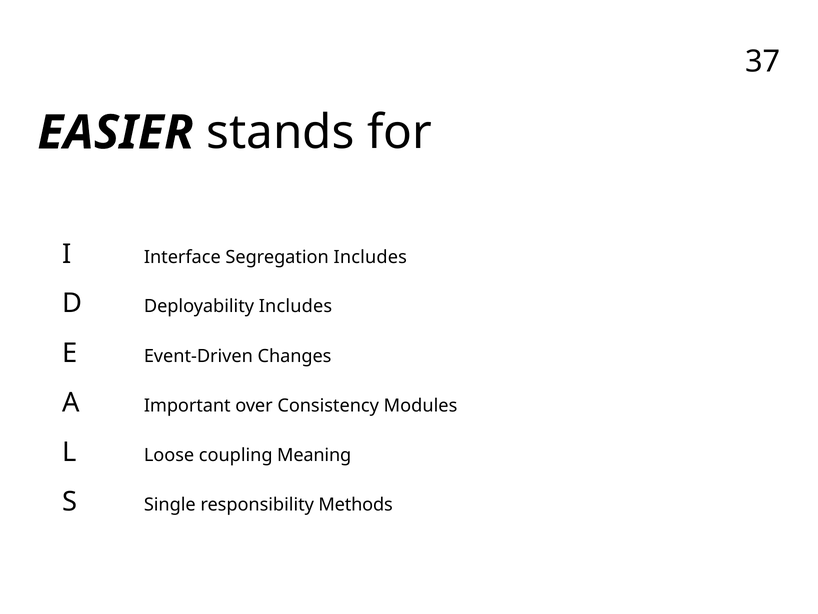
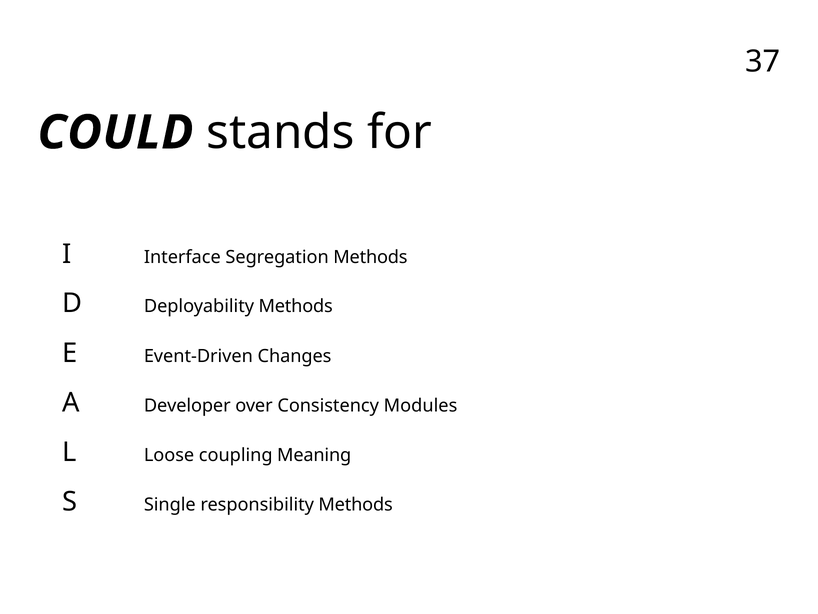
EASIER: EASIER -> COULD (115, 133)
Segregation Includes: Includes -> Methods (370, 257)
Deployability Includes: Includes -> Methods (296, 306)
Important: Important -> Developer (187, 405)
